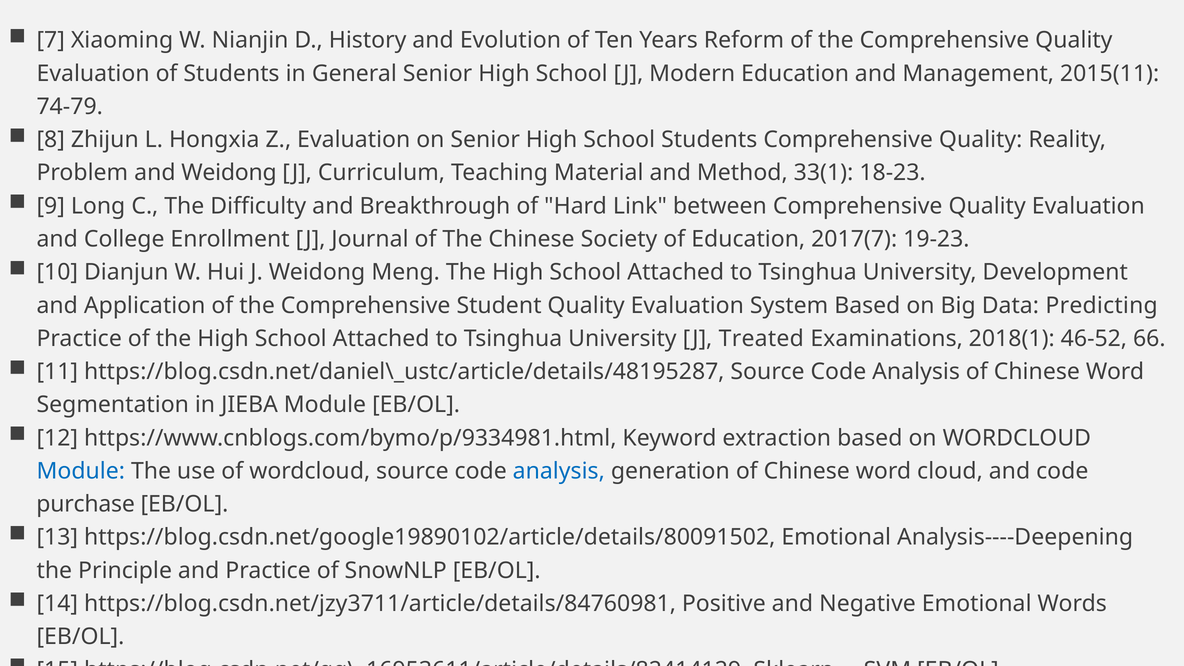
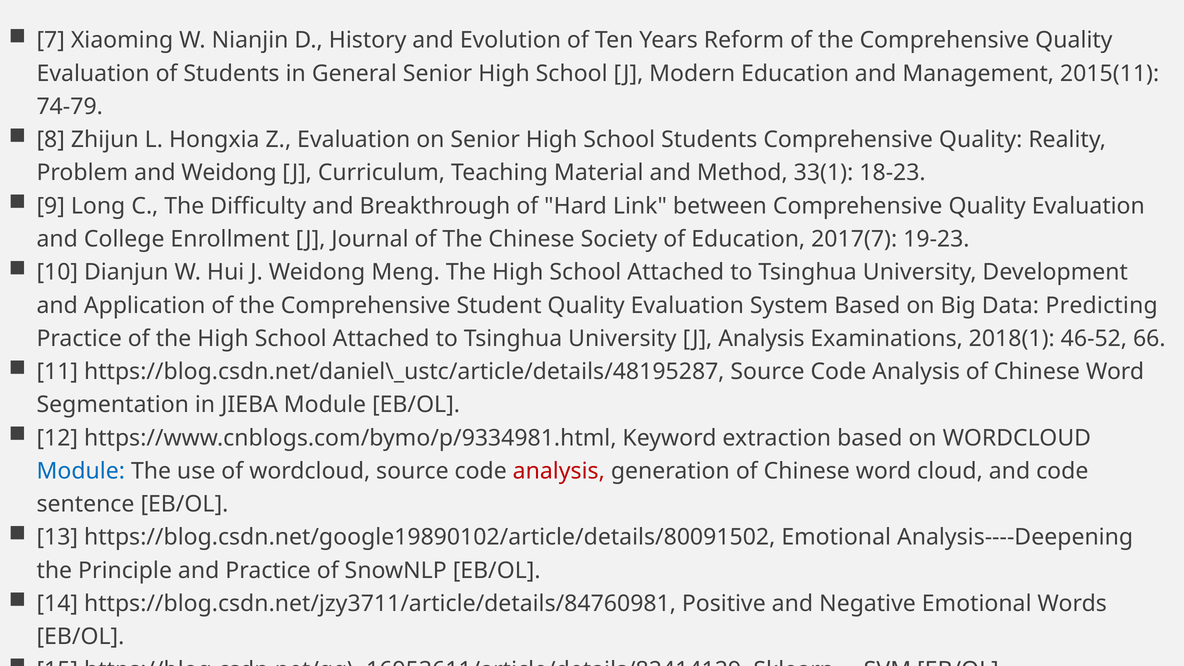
J Treated: Treated -> Analysis (761, 339)
analysis colour: blue -> red (559, 471)
purchase: purchase -> sentence (86, 504)
